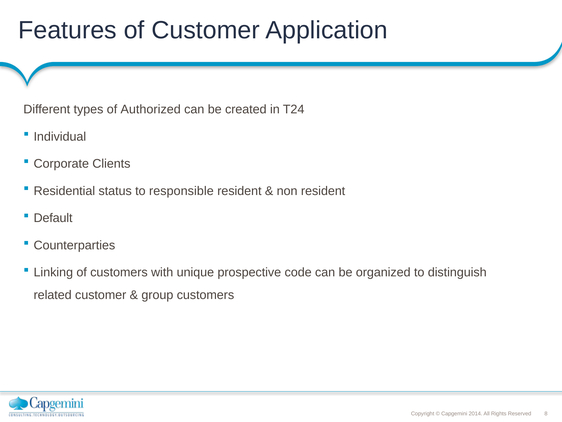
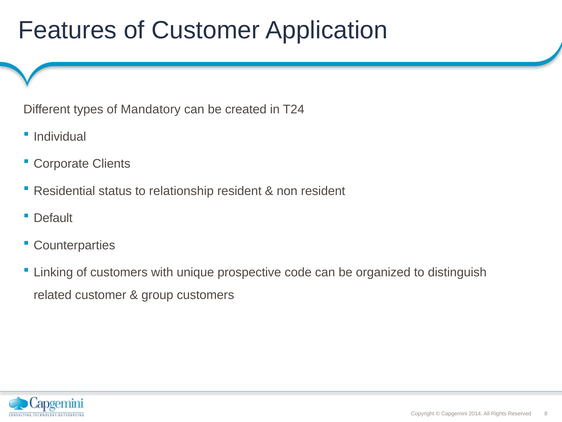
Authorized: Authorized -> Mandatory (151, 109)
responsible: responsible -> relationship (181, 191)
